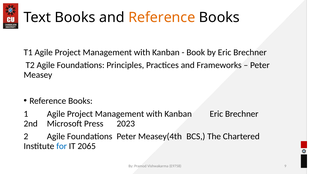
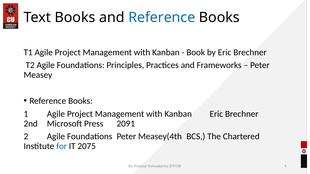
Reference colour: orange -> blue (162, 18)
2023: 2023 -> 2091 (126, 124)
2065: 2065 -> 2075 (87, 147)
